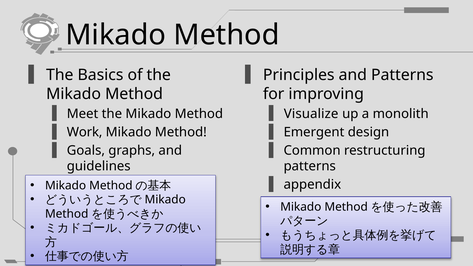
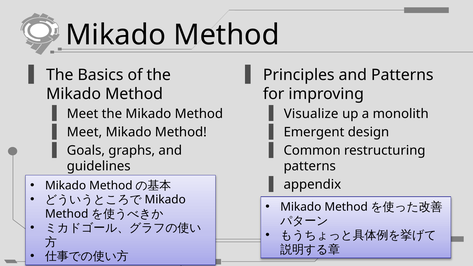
Work: Work -> Meet (85, 132)
